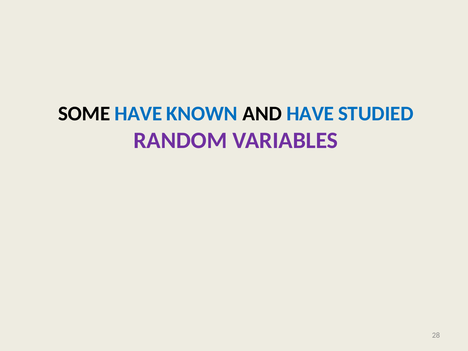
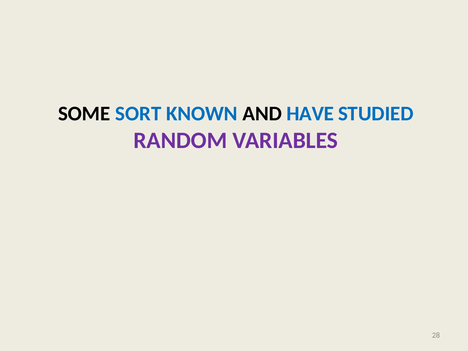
SOME HAVE: HAVE -> SORT (138, 114)
